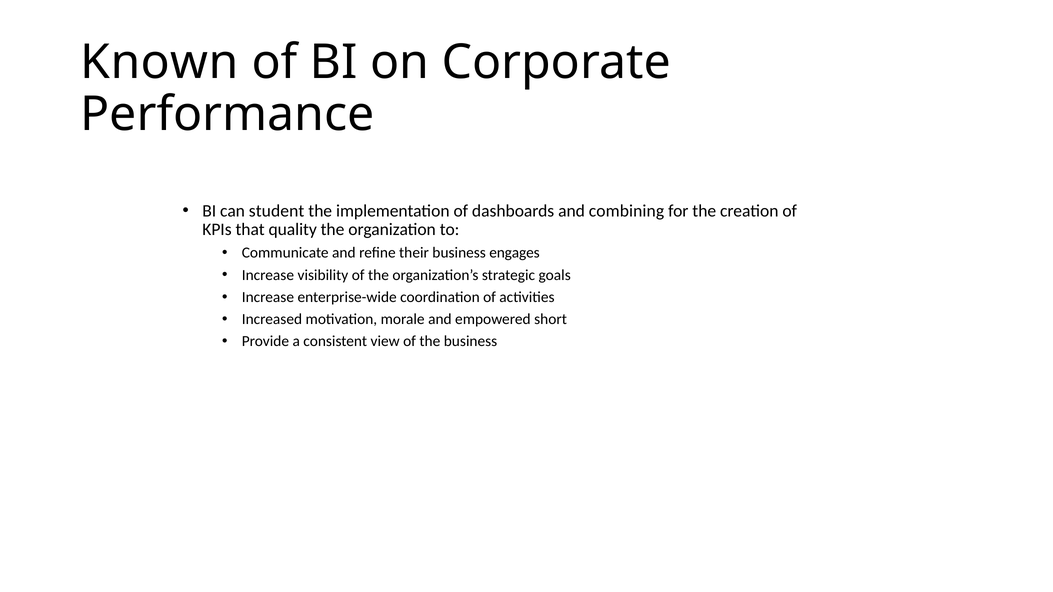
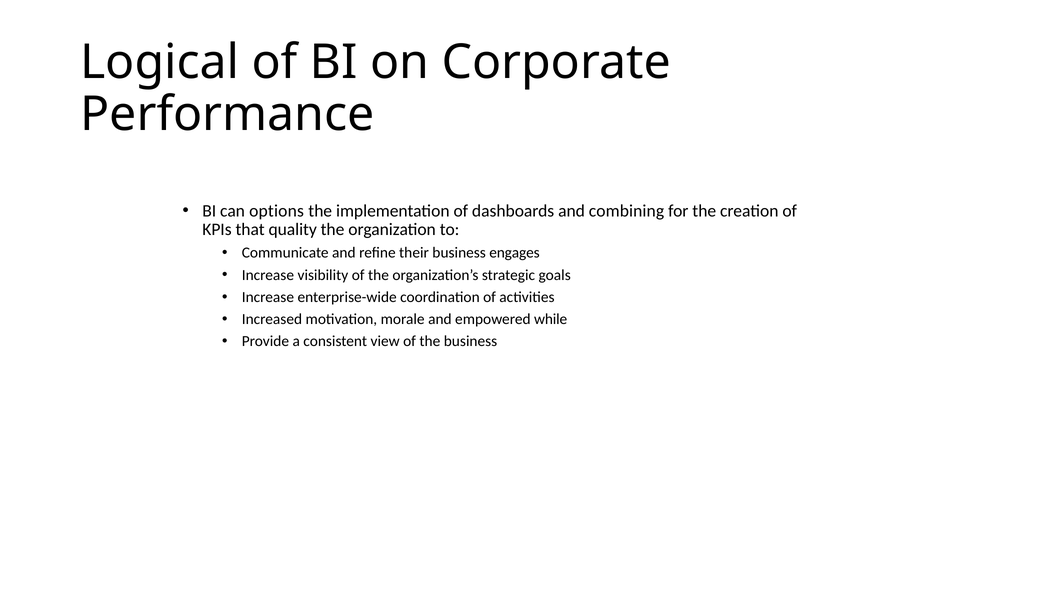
Known: Known -> Logical (160, 62)
student: student -> options (277, 211)
short: short -> while (551, 319)
